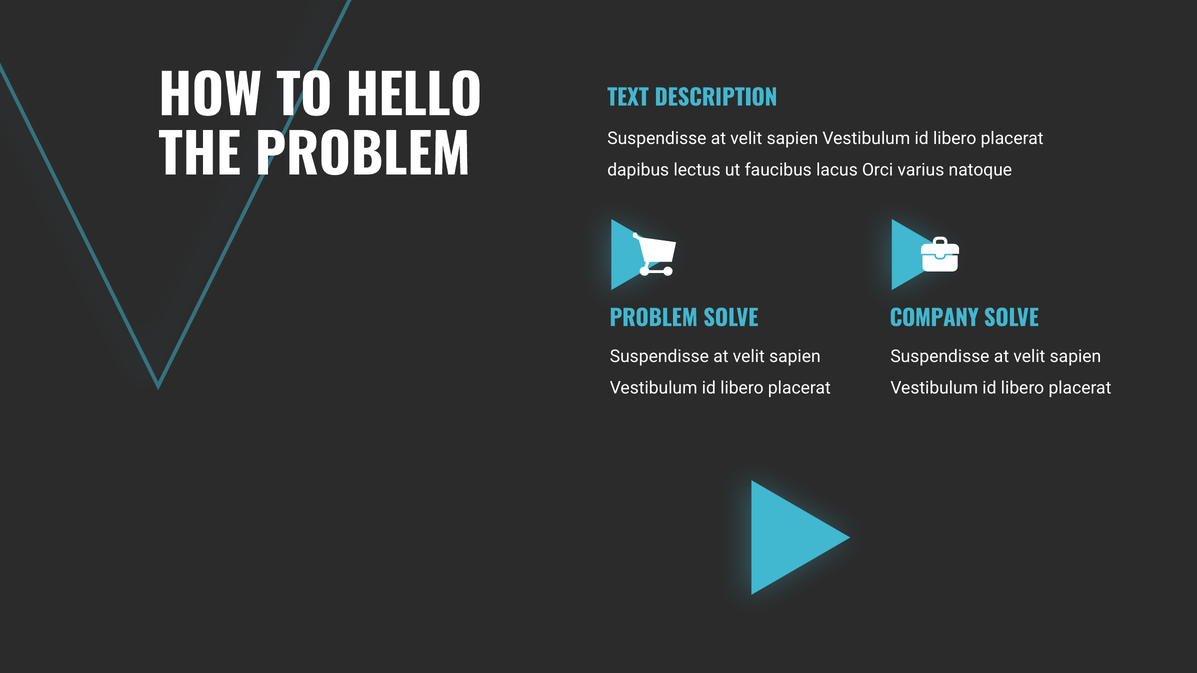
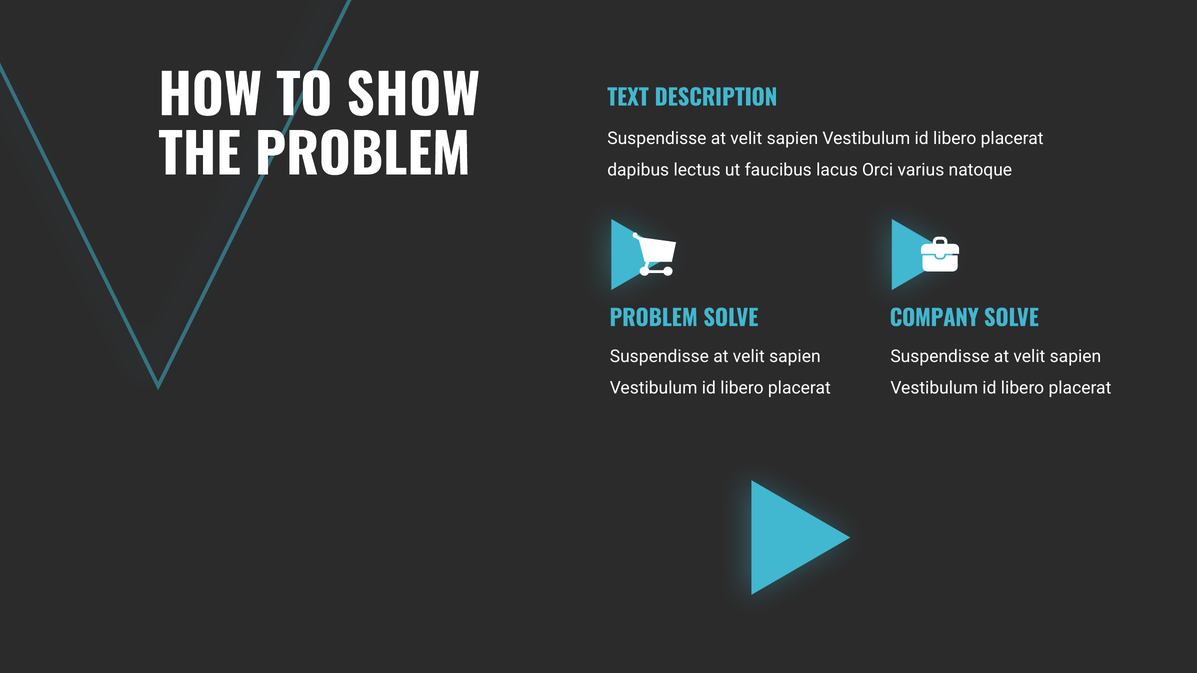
HELLO: HELLO -> SHOW (413, 97)
